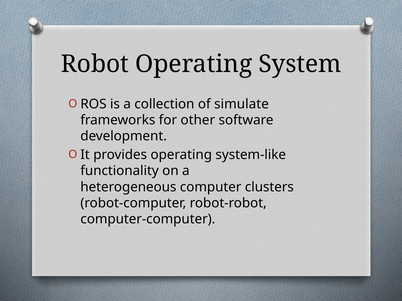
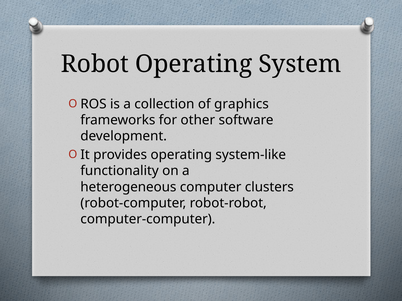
simulate: simulate -> graphics (241, 104)
